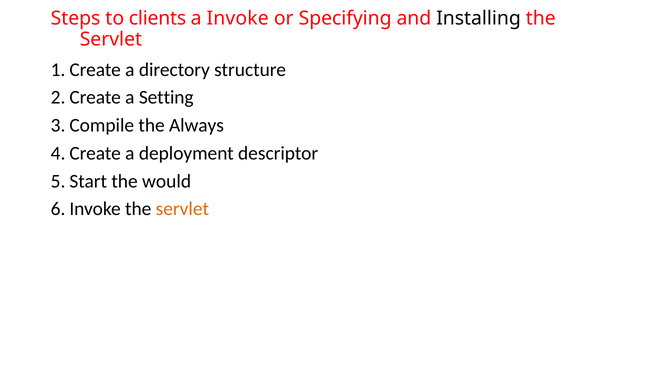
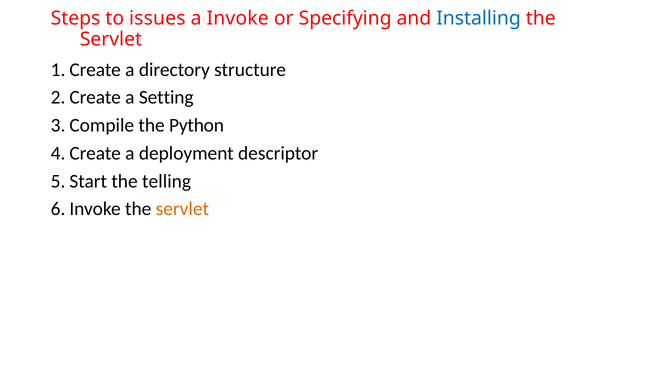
clients: clients -> issues (157, 18)
Installing colour: black -> blue (479, 18)
Always: Always -> Python (197, 125)
would: would -> telling (167, 181)
